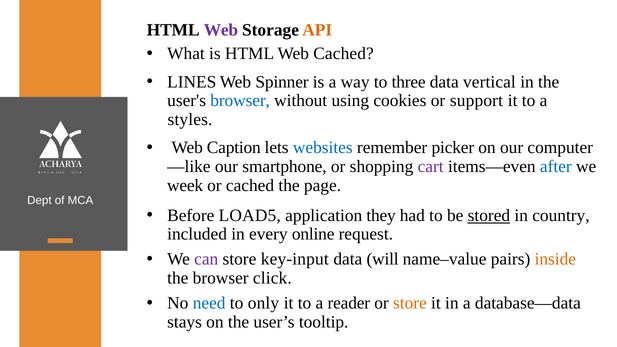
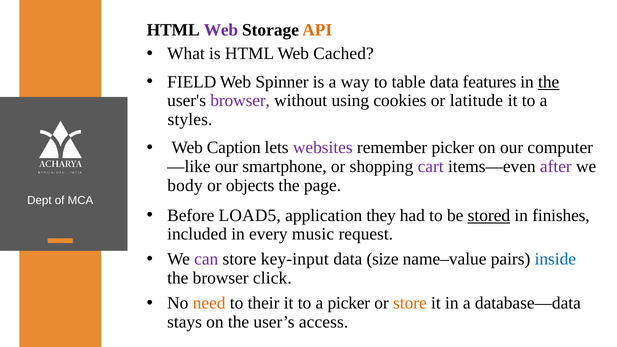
LINES: LINES -> FIELD (192, 82)
three: three -> table (409, 82)
vertical: vertical -> features (490, 82)
the underline: none -> present (549, 82)
browser colour: blue -> purple (240, 101)
support: support -> latitude (476, 101)
websites colour: blue -> purple (323, 148)
after colour: blue -> purple (556, 167)
week: week -> body (185, 185)
or cached: cached -> objects (250, 185)
country: country -> finishes (561, 215)
online: online -> music (313, 234)
will: will -> size (383, 259)
inside colour: orange -> blue (555, 259)
need colour: blue -> orange (209, 303)
only: only -> their (264, 303)
a reader: reader -> picker (349, 303)
tooltip: tooltip -> access (324, 322)
